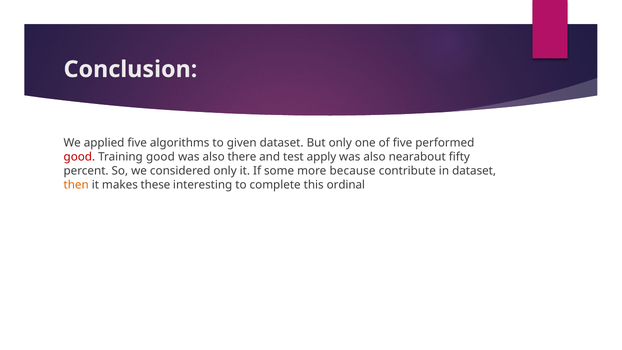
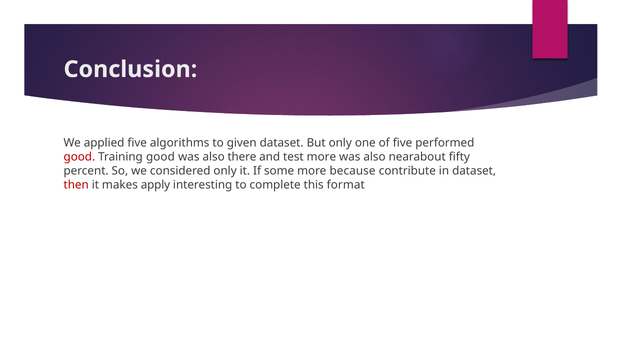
test apply: apply -> more (321, 157)
then colour: orange -> red (76, 185)
these: these -> apply (155, 185)
ordinal: ordinal -> format (346, 185)
